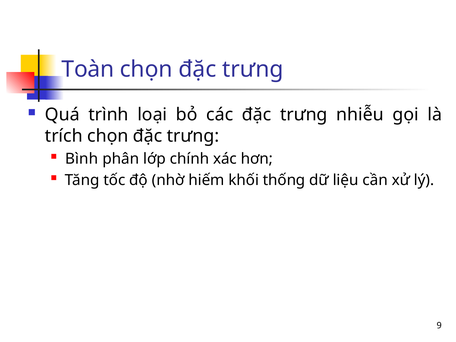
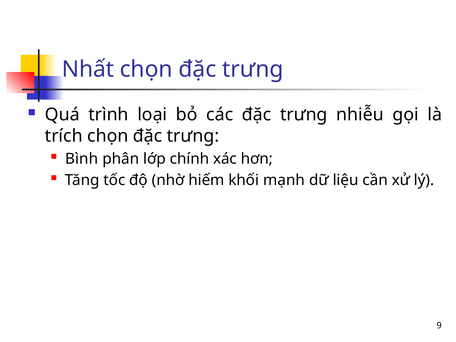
Toàn: Toàn -> Nhất (88, 69)
thống: thống -> mạnh (284, 180)
